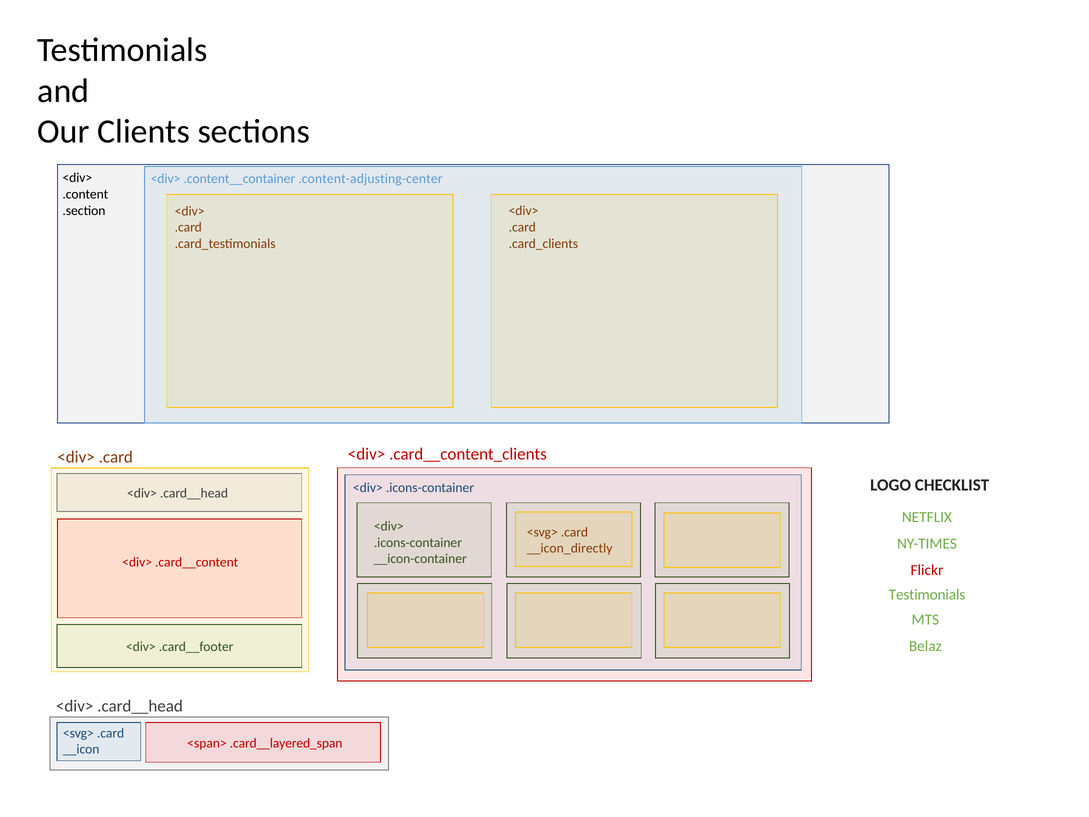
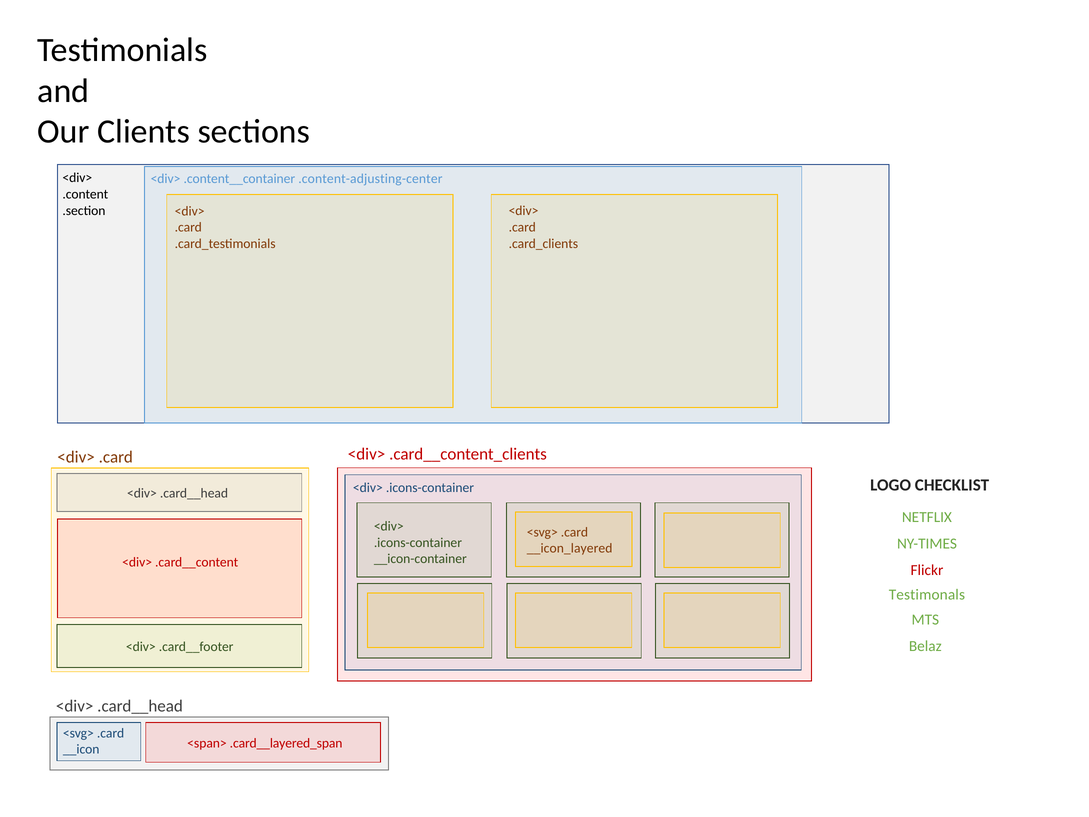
__icon_directly: __icon_directly -> __icon_layered (570, 548)
Testimonials: Testimonials -> Testimonals (927, 595)
